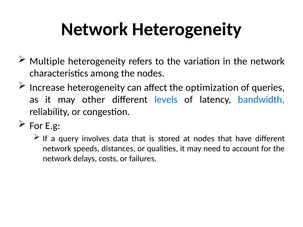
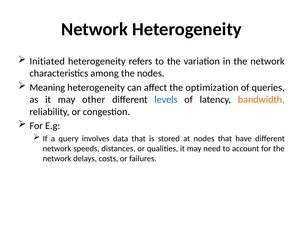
Multiple: Multiple -> Initiated (47, 61)
Increase: Increase -> Meaning (47, 88)
bandwidth colour: blue -> orange (261, 100)
